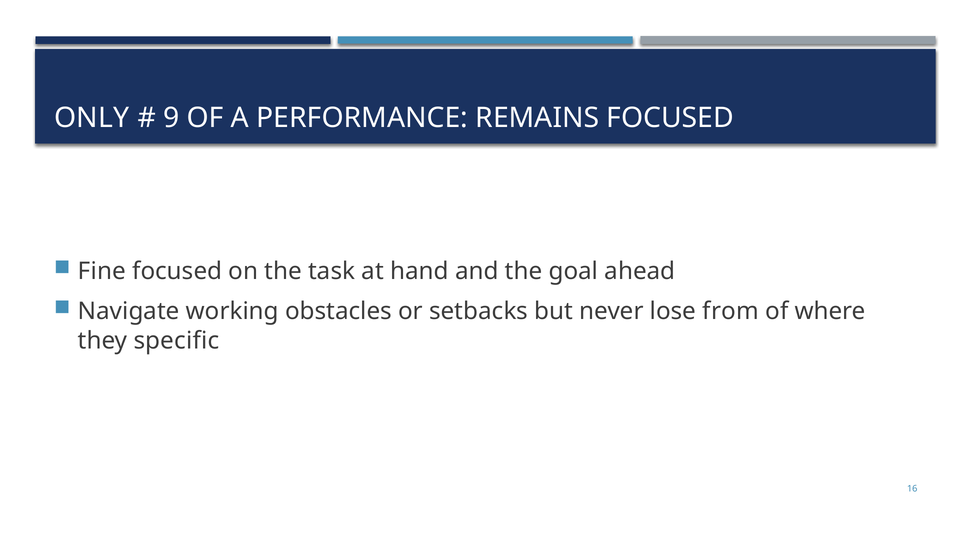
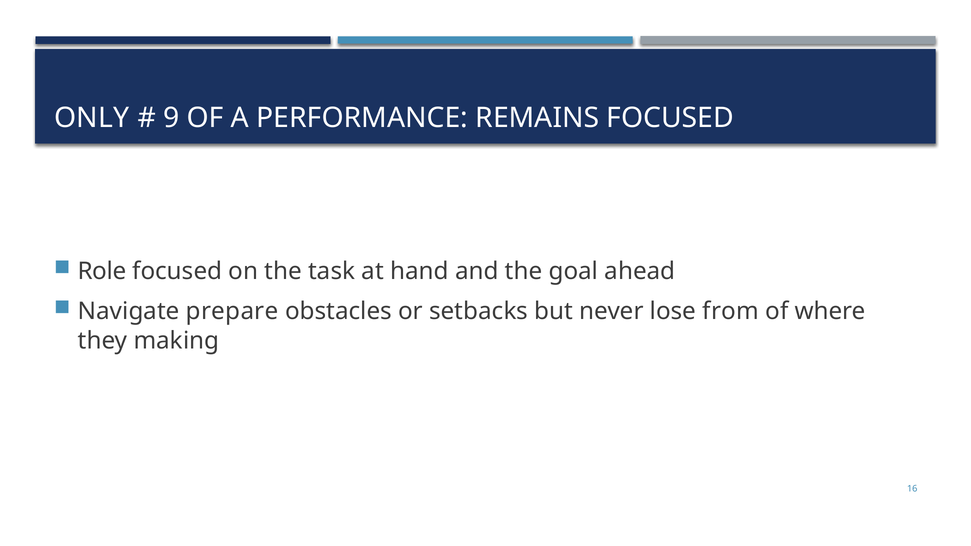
Fine: Fine -> Role (102, 271)
working: working -> prepare (232, 311)
specific: specific -> making (176, 341)
